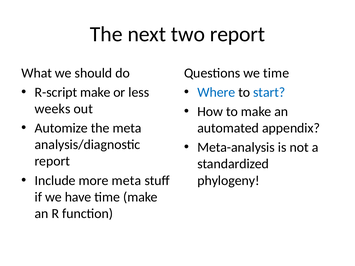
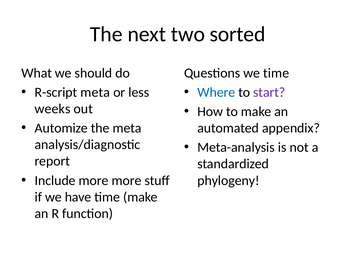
two report: report -> sorted (238, 34)
R-script make: make -> meta (95, 92)
start colour: blue -> purple (269, 92)
more meta: meta -> more (127, 181)
